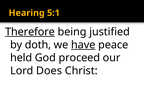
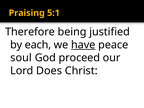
Hearing: Hearing -> Praising (27, 13)
Therefore underline: present -> none (30, 32)
doth: doth -> each (38, 45)
held: held -> soul (21, 58)
